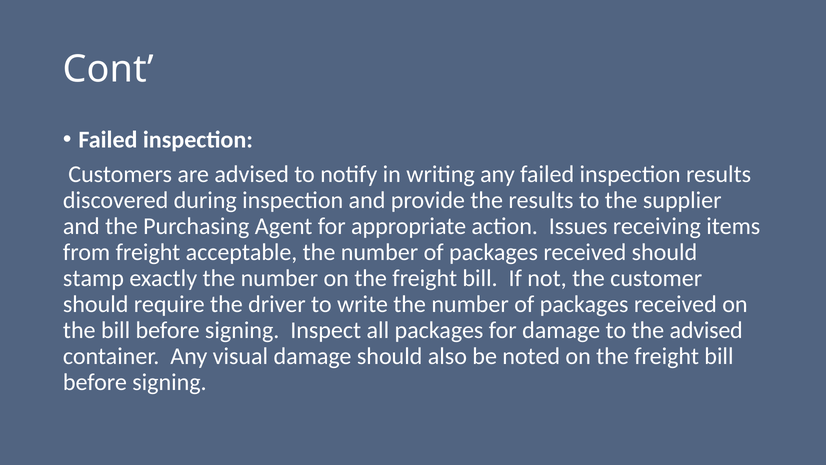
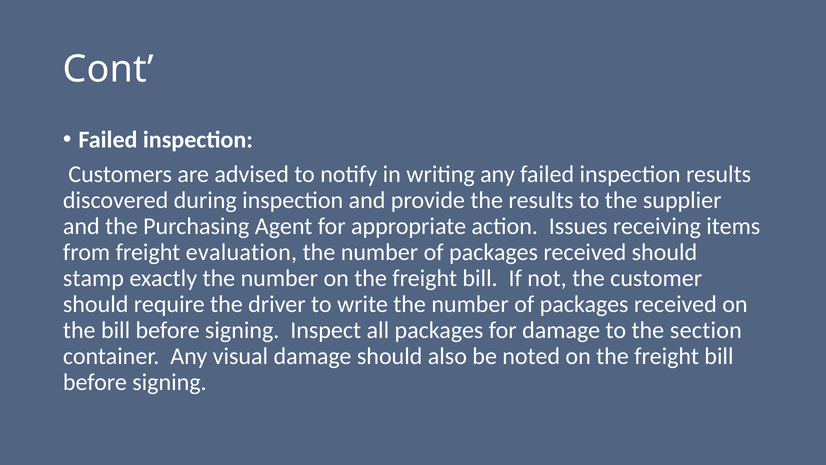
acceptable: acceptable -> evaluation (241, 252)
the advised: advised -> section (706, 330)
